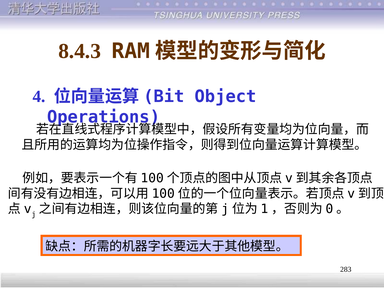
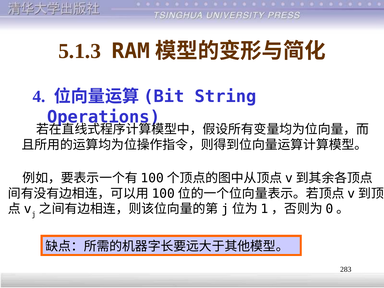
8.4.3: 8.4.3 -> 5.1.3 (80, 51)
Object: Object -> String (226, 97)
